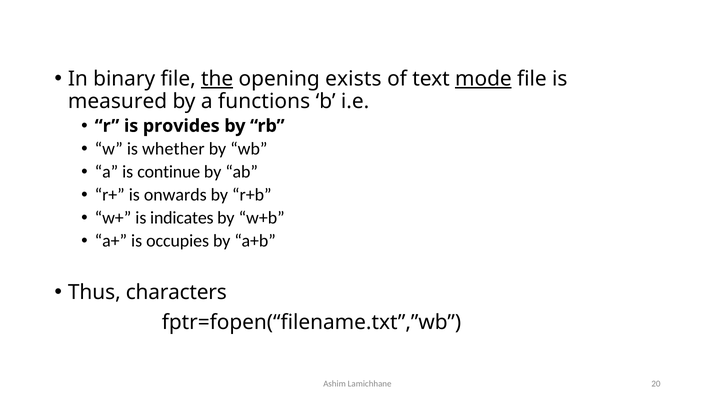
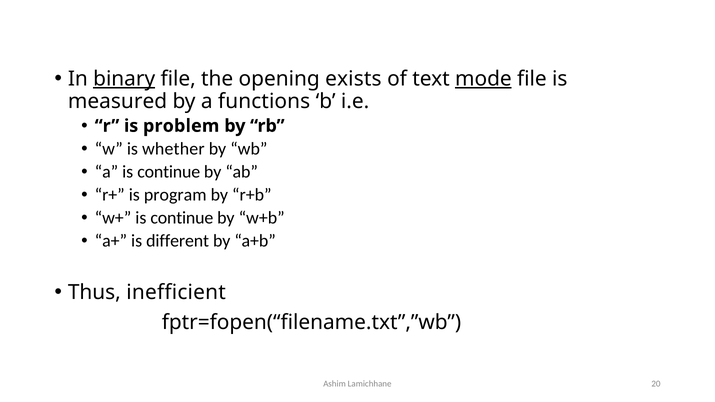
binary underline: none -> present (124, 79)
the underline: present -> none (217, 79)
provides: provides -> problem (181, 126)
onwards: onwards -> program (175, 195)
w+ is indicates: indicates -> continue (182, 218)
occupies: occupies -> different (178, 241)
characters: characters -> inefficient (176, 292)
